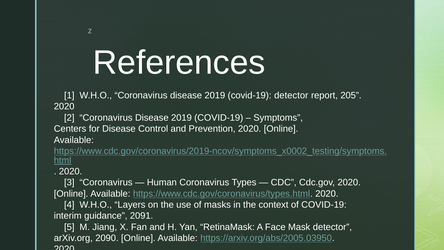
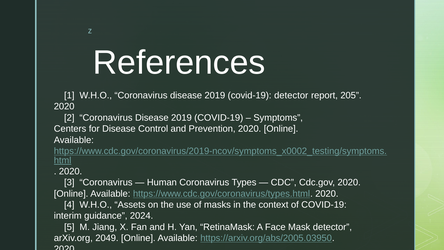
Layers: Layers -> Assets (130, 205)
2091: 2091 -> 2024 (142, 216)
2090: 2090 -> 2049 (107, 238)
